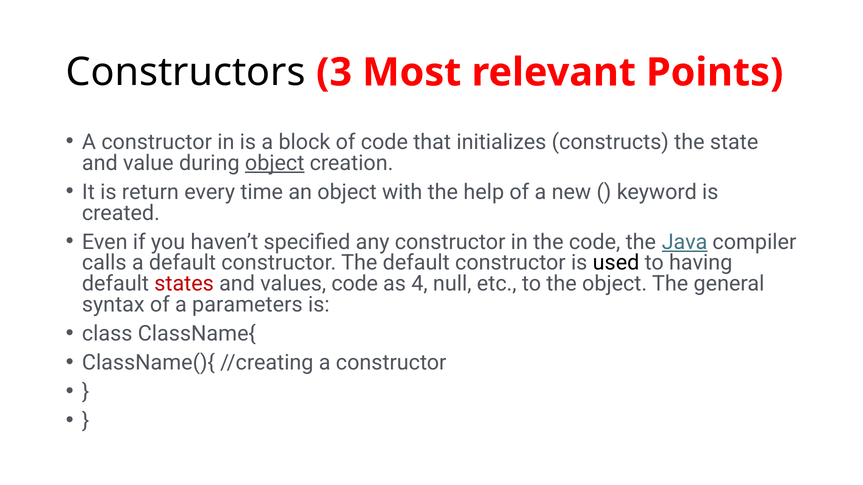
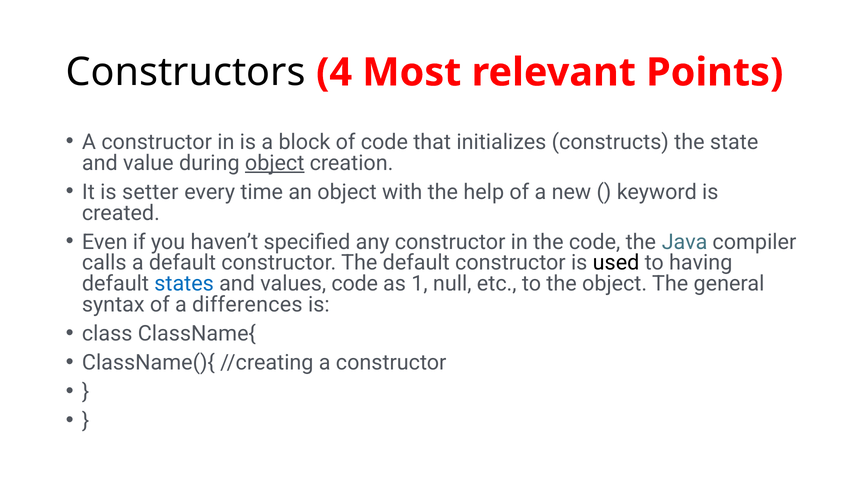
3: 3 -> 4 (334, 72)
return: return -> setter (150, 192)
Java underline: present -> none (685, 242)
states colour: red -> blue (184, 284)
4: 4 -> 1 (419, 284)
parameters: parameters -> differences (247, 305)
